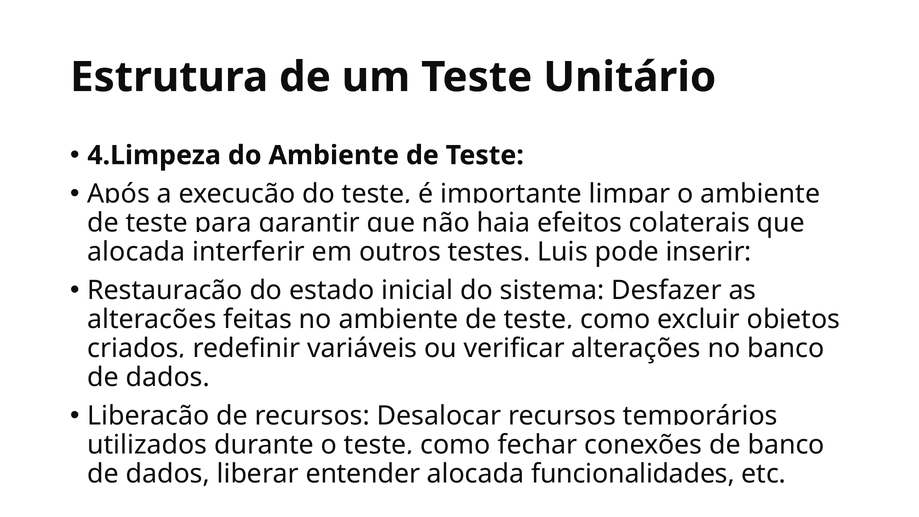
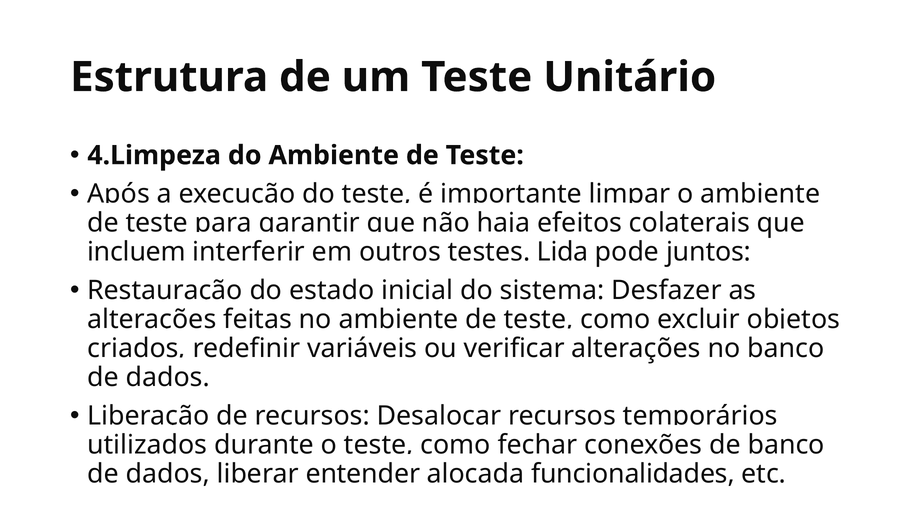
alocada: alocada -> incluem (137, 252)
Luis: Luis -> Lida (563, 252)
inserir: inserir -> juntos (709, 252)
